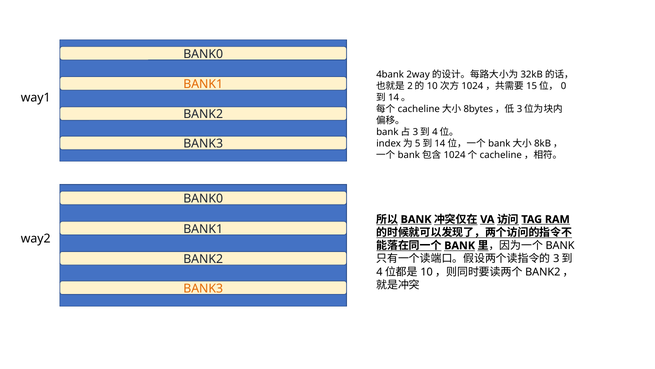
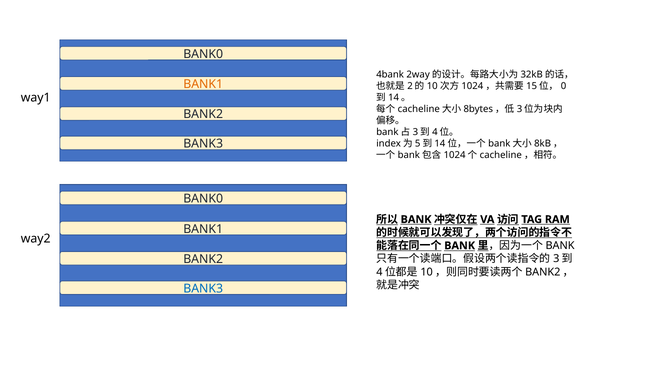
BANK3 colour: orange -> blue (203, 288)
